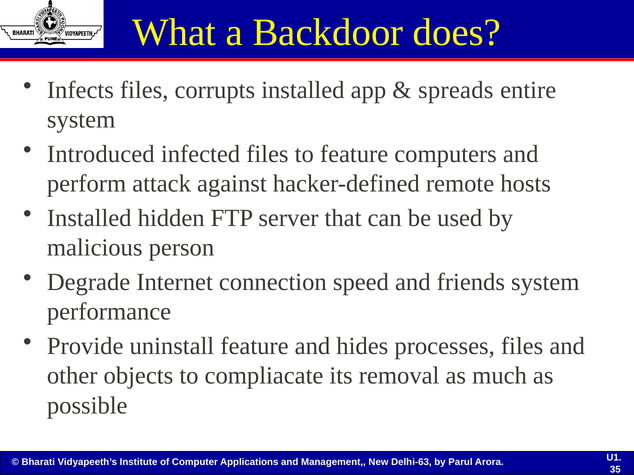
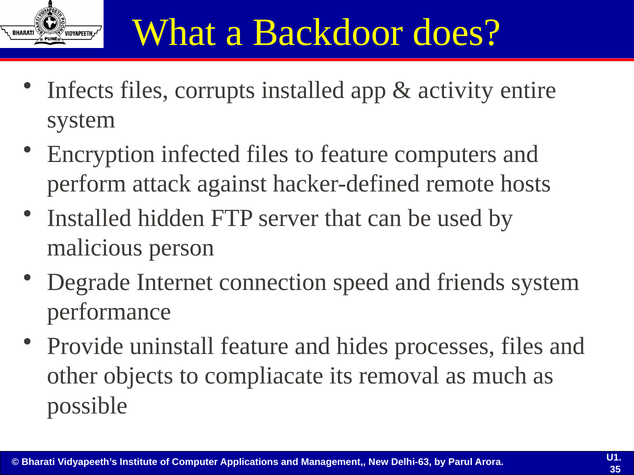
spreads: spreads -> activity (456, 90)
Introduced: Introduced -> Encryption (101, 154)
